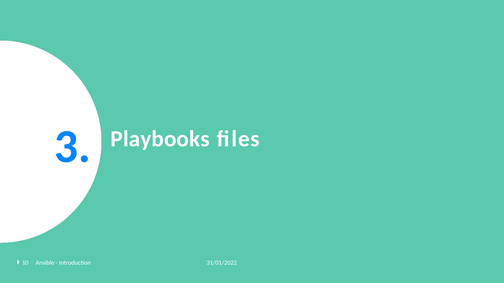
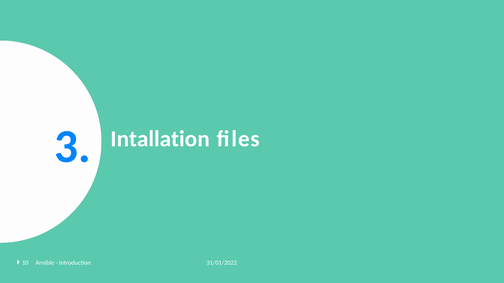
Playbooks: Playbooks -> Intallation (160, 139)
